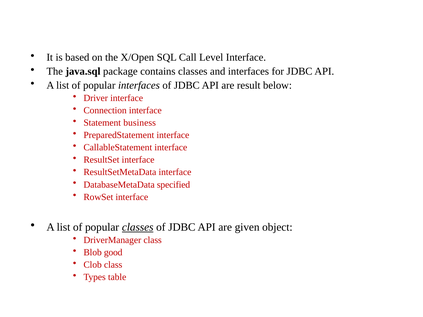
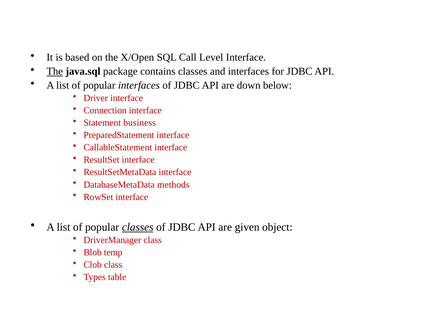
The underline: none -> present (55, 71)
result: result -> down (249, 85)
specified: specified -> methods (173, 185)
good: good -> temp (113, 253)
